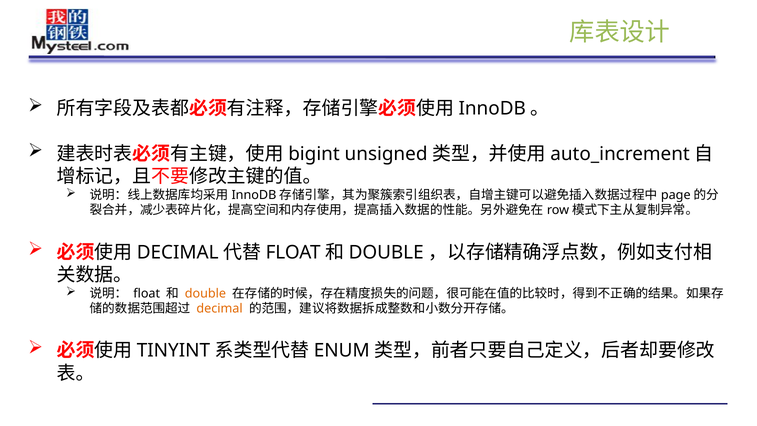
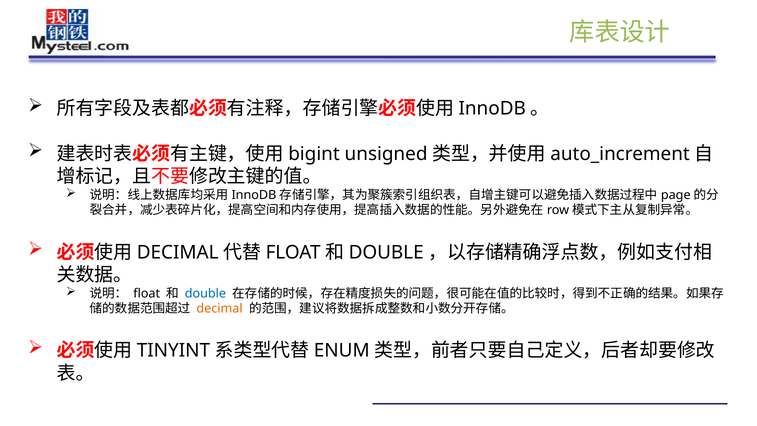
double colour: orange -> blue (205, 293)
